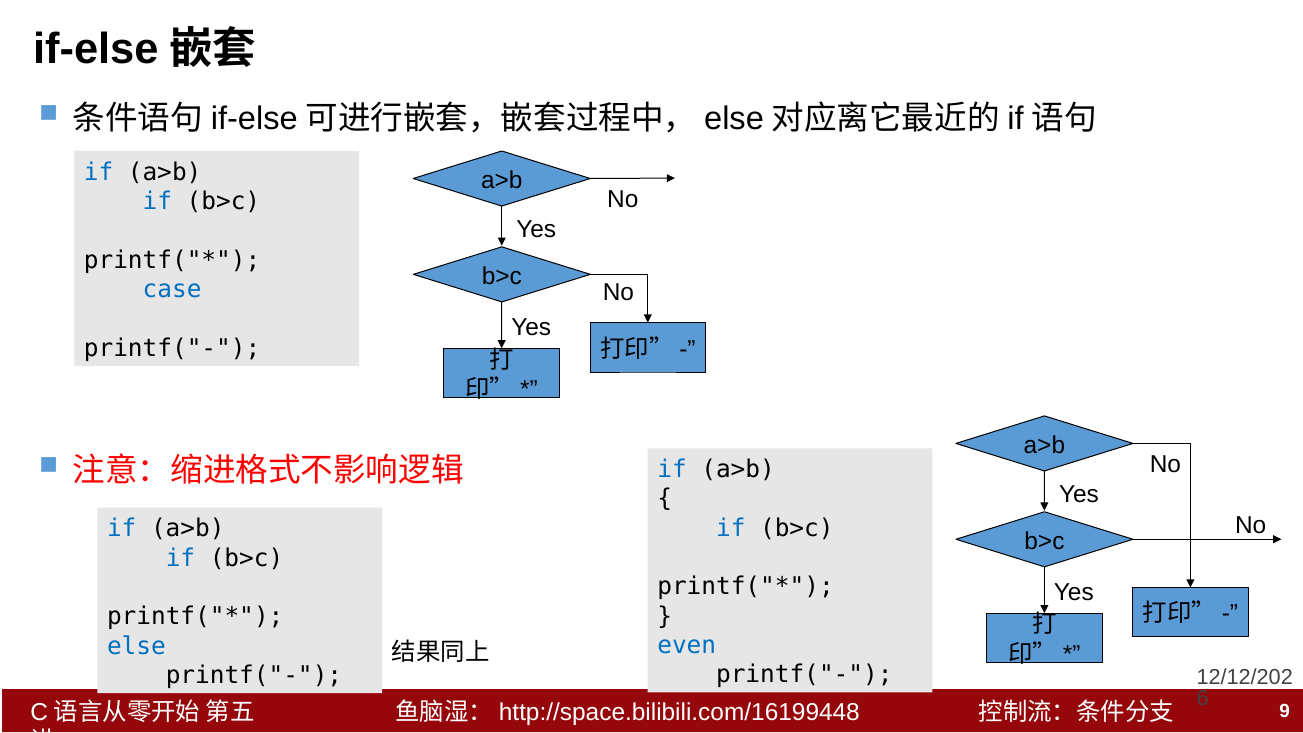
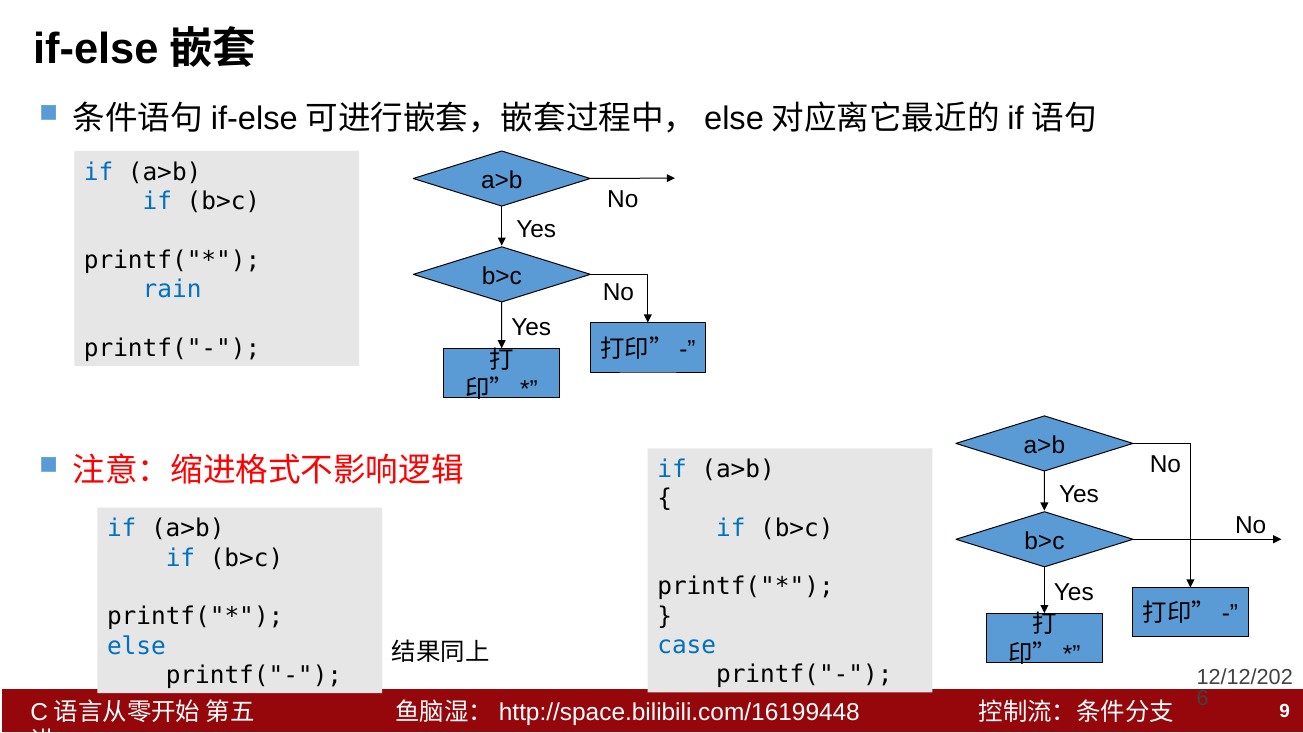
case: case -> rain (172, 289)
even: even -> case (687, 645)
